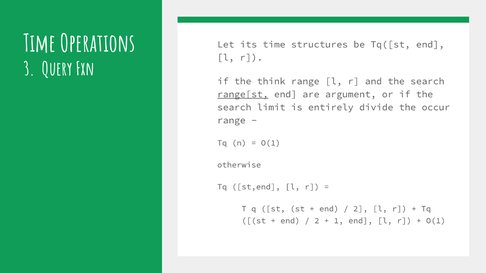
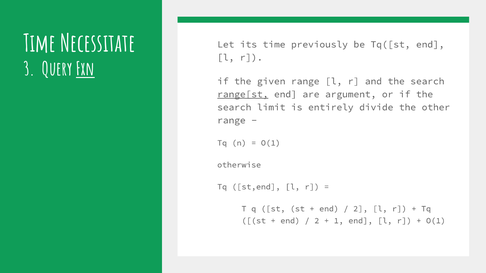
Operations: Operations -> Necessitate (98, 44)
structures: structures -> previously (319, 44)
Fxn underline: none -> present (85, 69)
think: think -> given (271, 81)
occur: occur -> other (436, 107)
